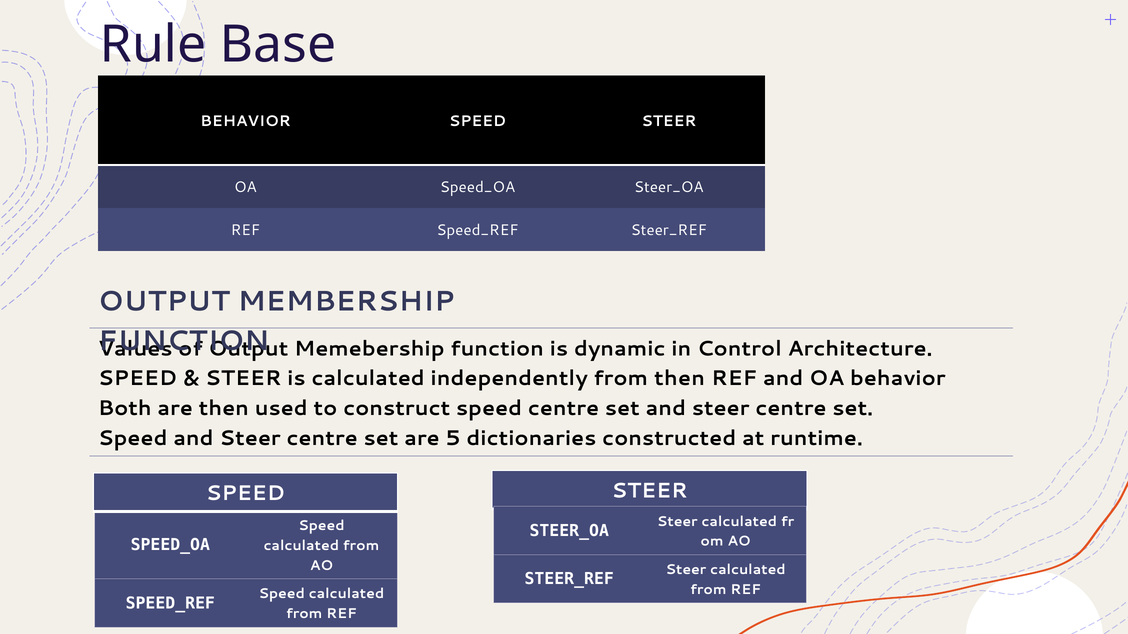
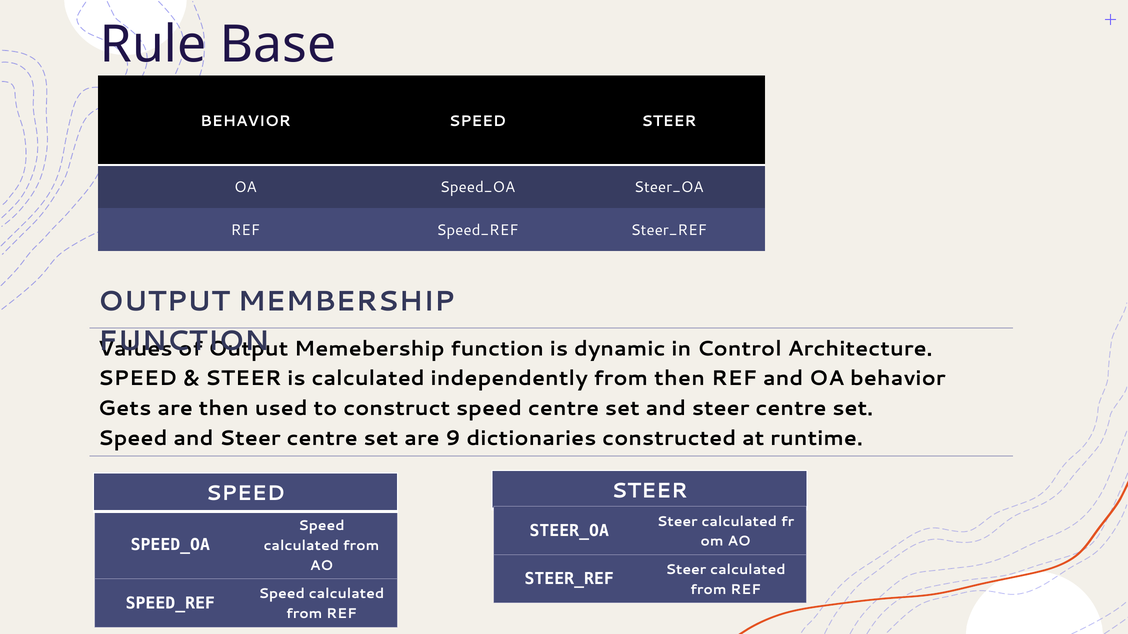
Both: Both -> Gets (125, 409)
5: 5 -> 9 (453, 438)
